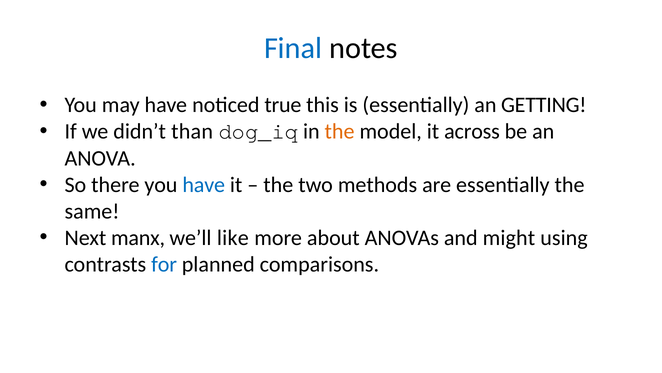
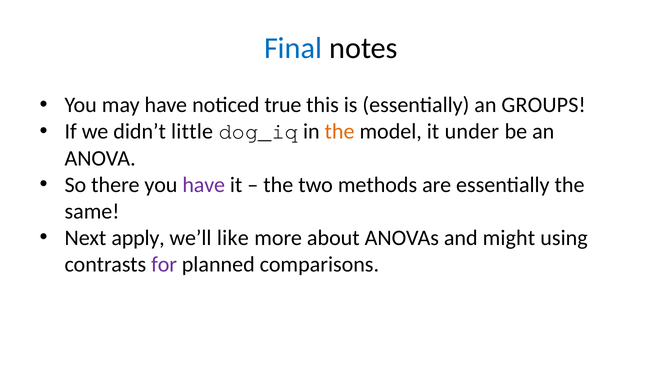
GETTING: GETTING -> GROUPS (544, 105)
than: than -> little (192, 131)
across: across -> under (472, 131)
have colour: blue -> purple (204, 184)
manx: manx -> apply (138, 237)
for colour: blue -> purple (164, 264)
